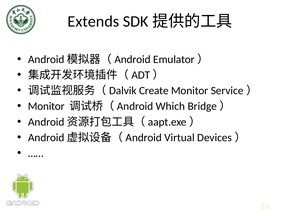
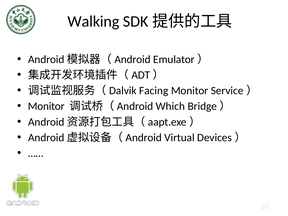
Extends: Extends -> Walking (93, 22)
Create: Create -> Facing (154, 91)
